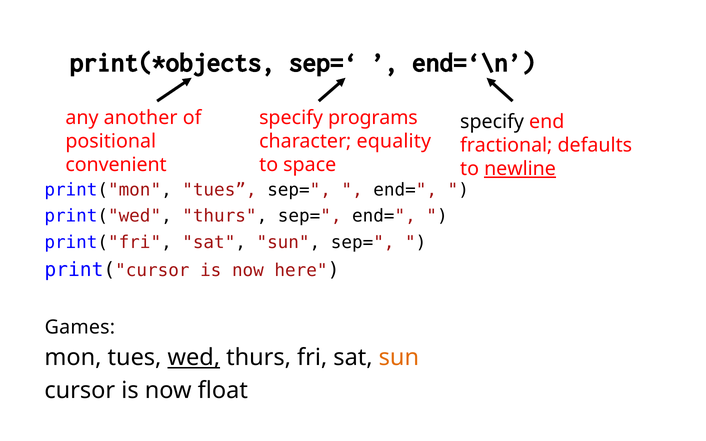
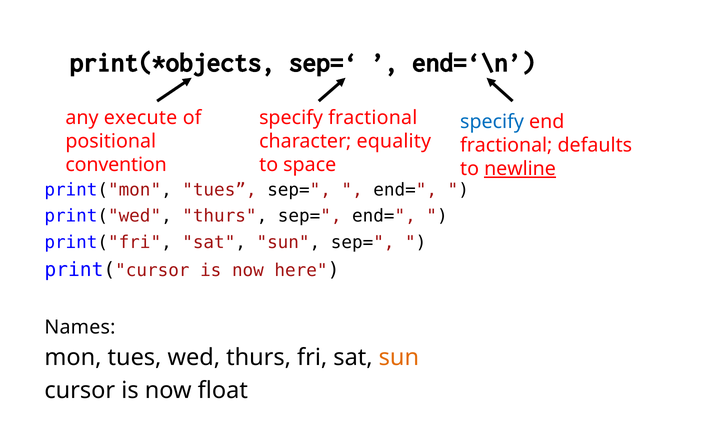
another: another -> execute (141, 118)
specify programs: programs -> fractional (373, 118)
specify colour: black -> blue (492, 122)
convenient: convenient -> convention (116, 165)
Games: Games -> Names (80, 327)
wed underline: present -> none (194, 358)
